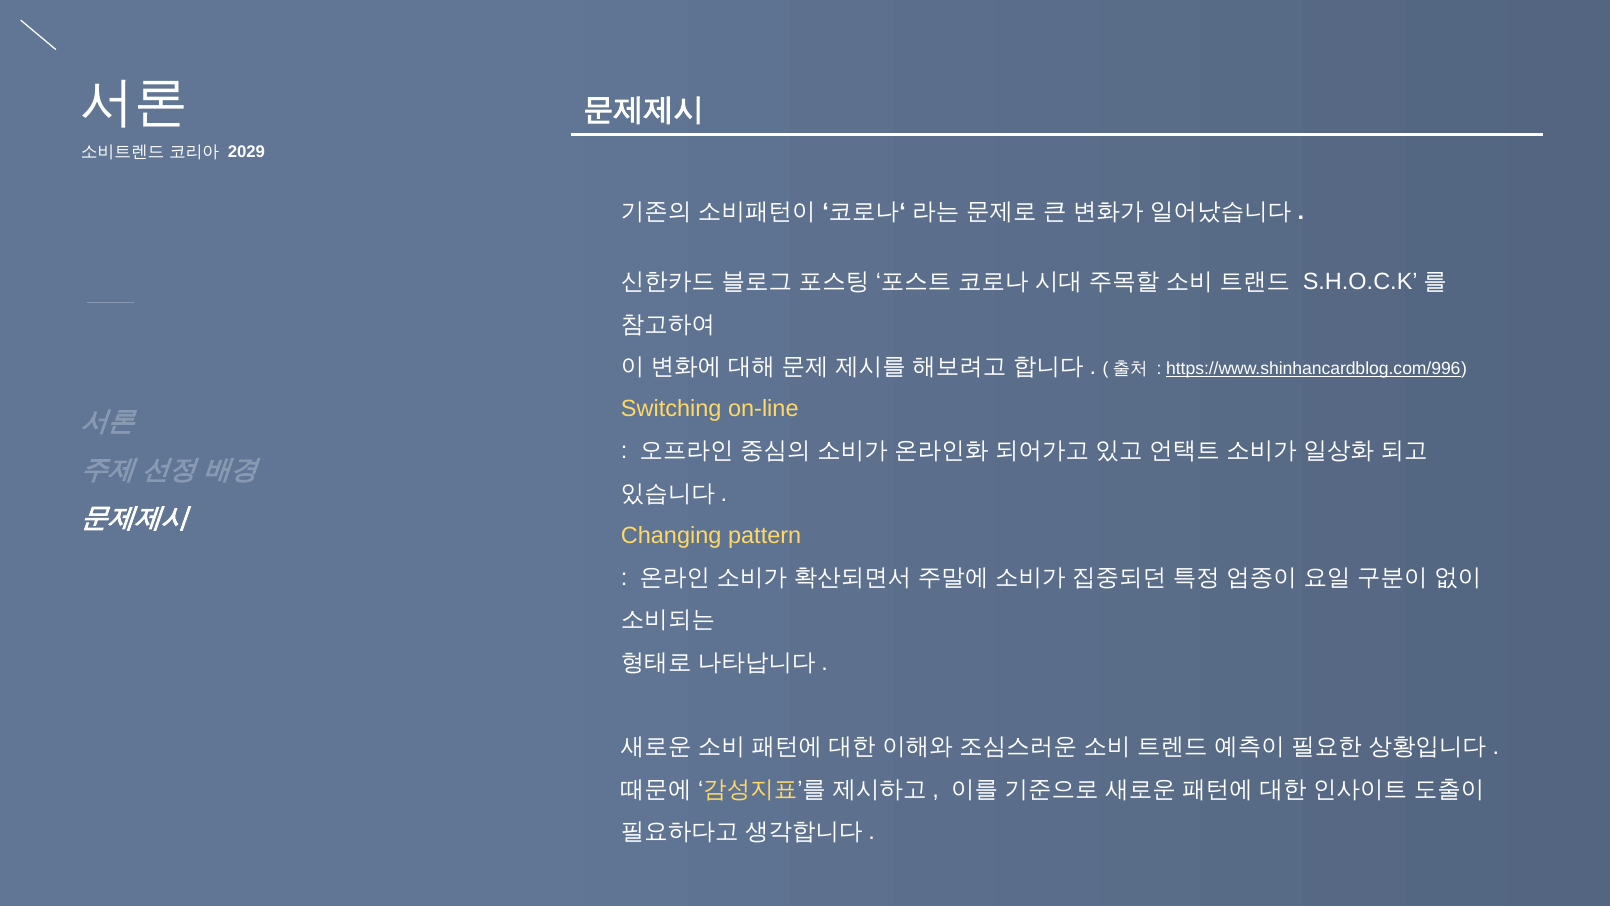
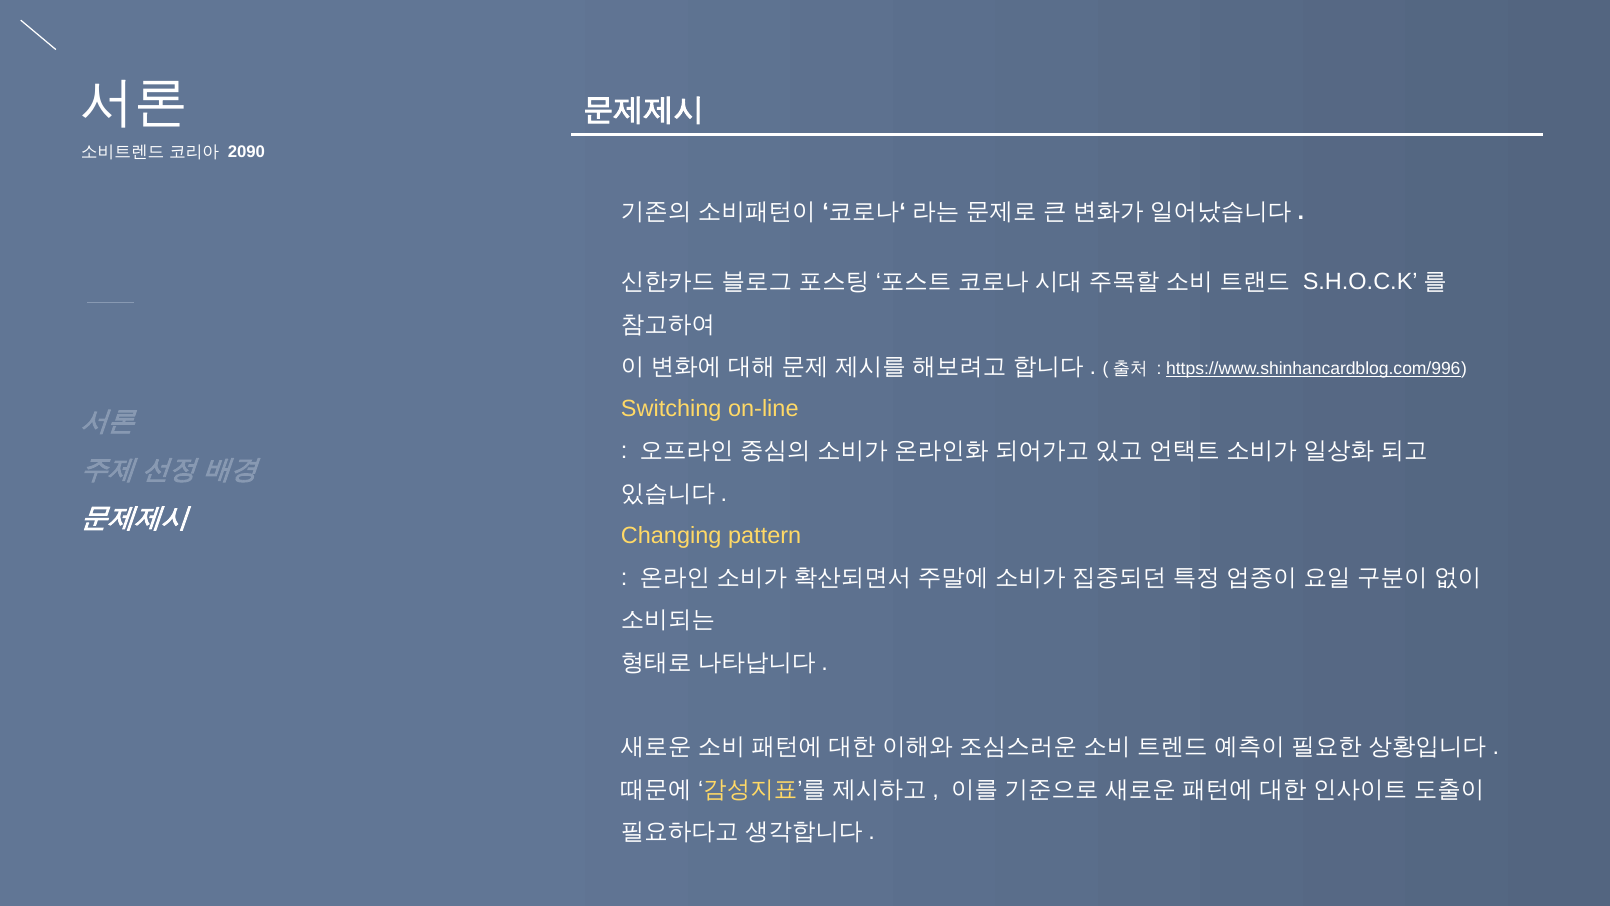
2029: 2029 -> 2090 (246, 152)
